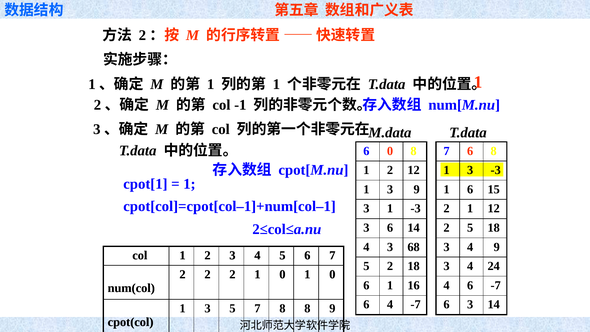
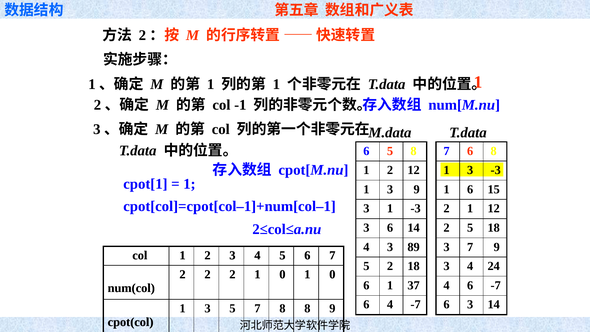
6 0: 0 -> 5 (390, 151)
68: 68 -> 89 (414, 247)
4: 4 -> 7 (470, 247)
16: 16 -> 37 (414, 285)
